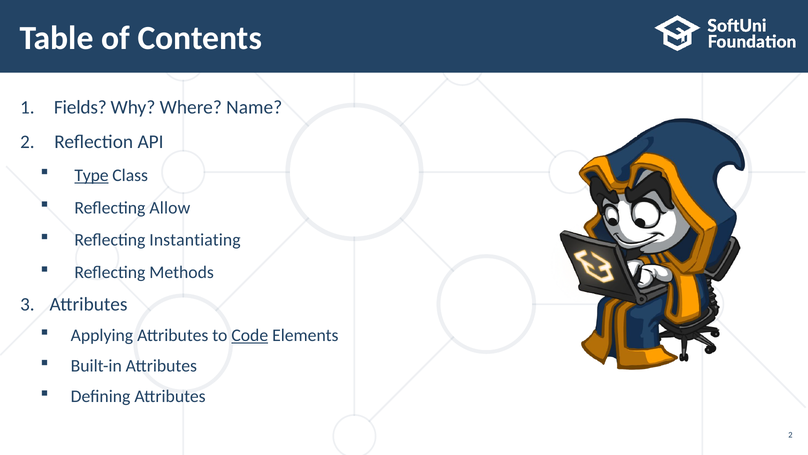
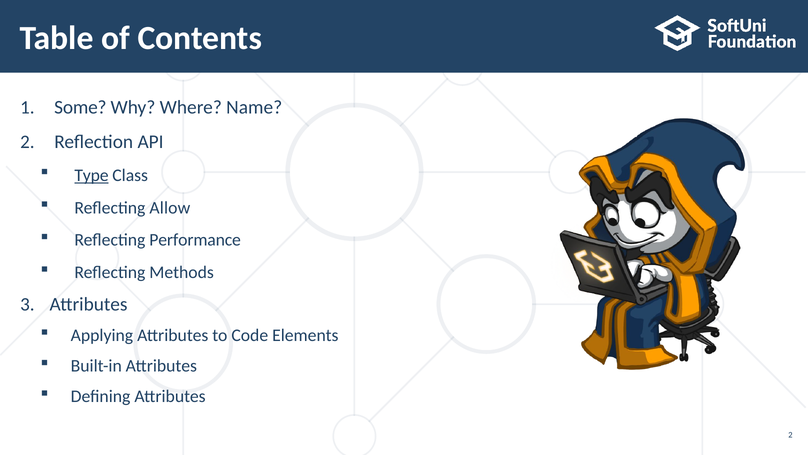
Fields: Fields -> Some (80, 107)
Instantiating: Instantiating -> Performance (195, 240)
Code underline: present -> none (250, 335)
